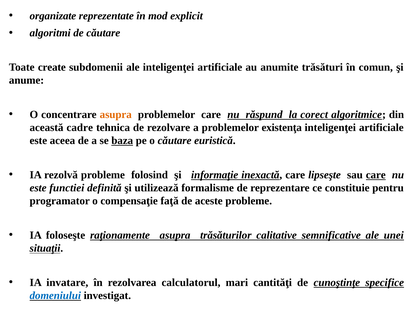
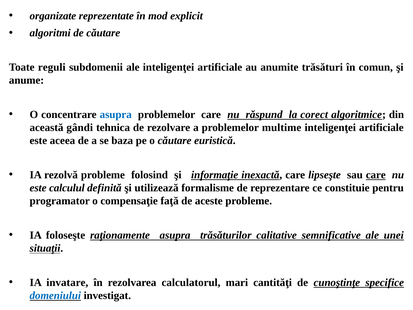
create: create -> reguli (52, 67)
asupra colour: orange -> blue (116, 114)
cadre: cadre -> gândi (80, 127)
existenţa: existenţa -> multime (282, 127)
baza underline: present -> none (122, 141)
functiei: functiei -> calculul (67, 188)
